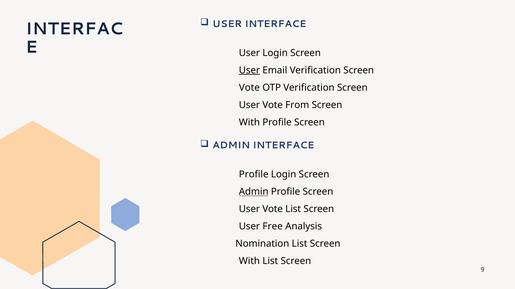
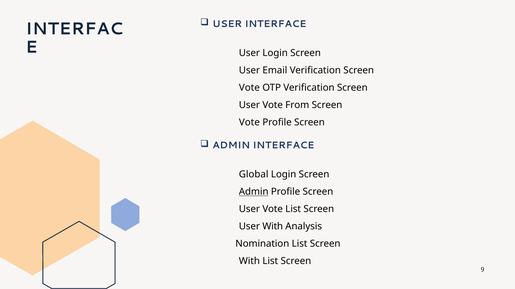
User underline: present -> none (249, 70)
With: With -> Vote (249, 123)
Profile: Profile -> Global (254, 175)
User Free: Free -> With (273, 227)
